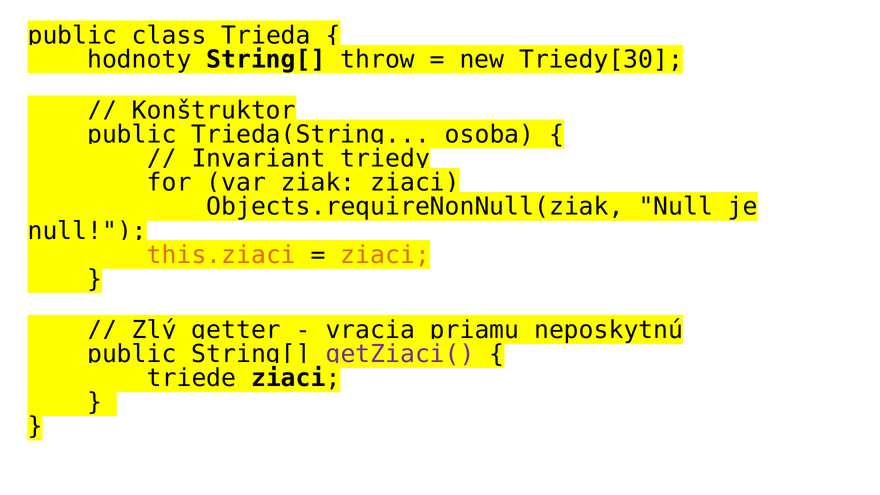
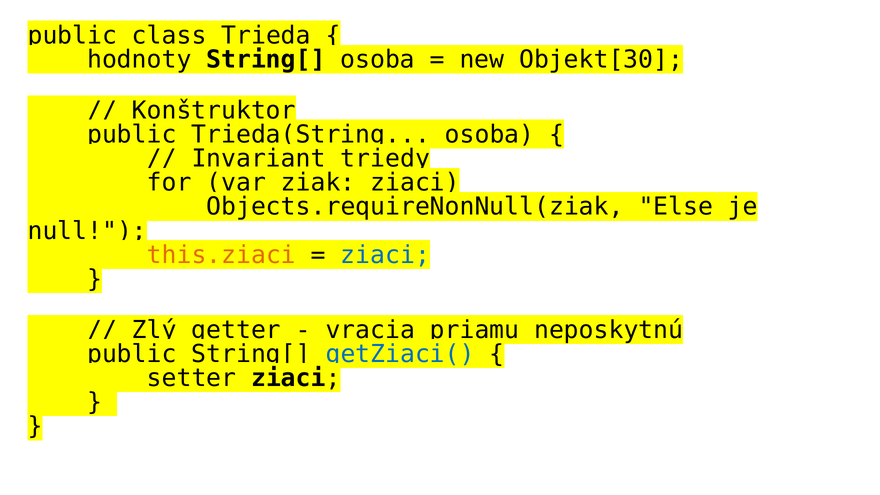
String[ throw: throw -> osoba (378, 60)
Triedy[30: Triedy[30 -> Objekt[30 (601, 60)
Objects.requireNonNull(ziak Null: Null -> Else (676, 207)
ziaci colour: orange -> blue (385, 255)
getZiaci( colour: purple -> blue (400, 354)
triede: triede -> setter (192, 378)
